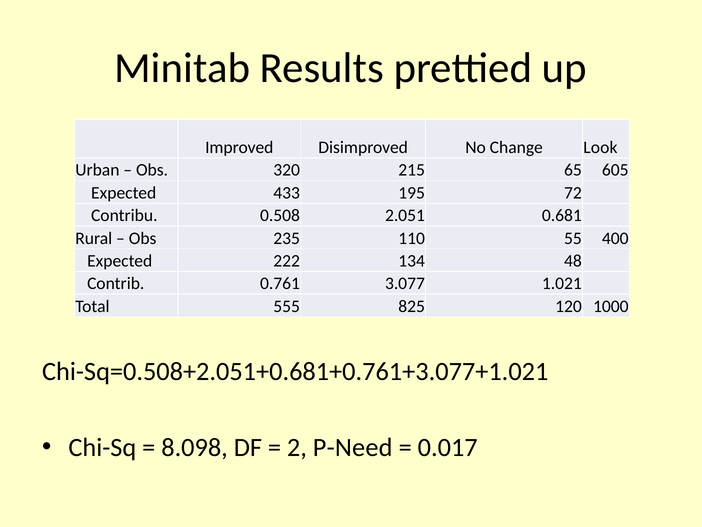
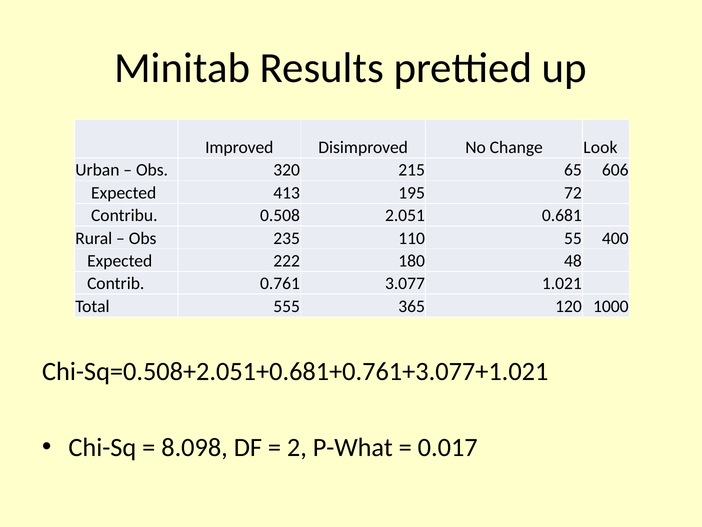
605: 605 -> 606 (615, 170)
433: 433 -> 413 (287, 193)
134: 134 -> 180 (412, 261)
825: 825 -> 365 (412, 306)
P-Need: P-Need -> P-What (353, 447)
